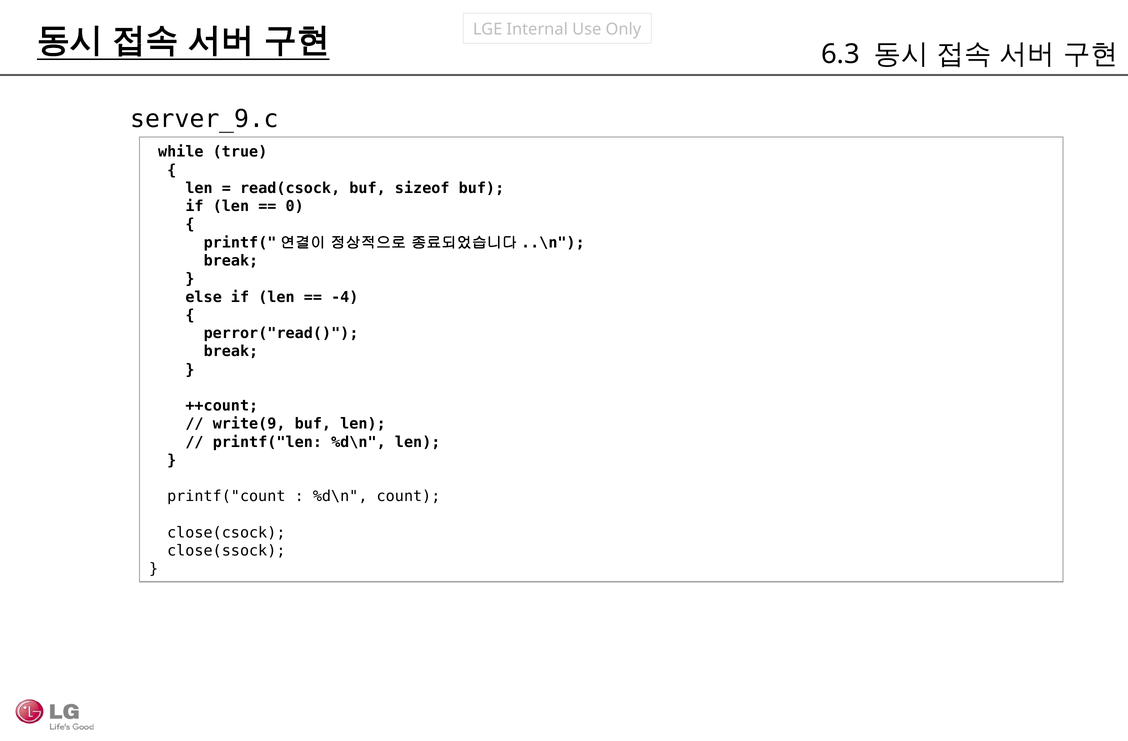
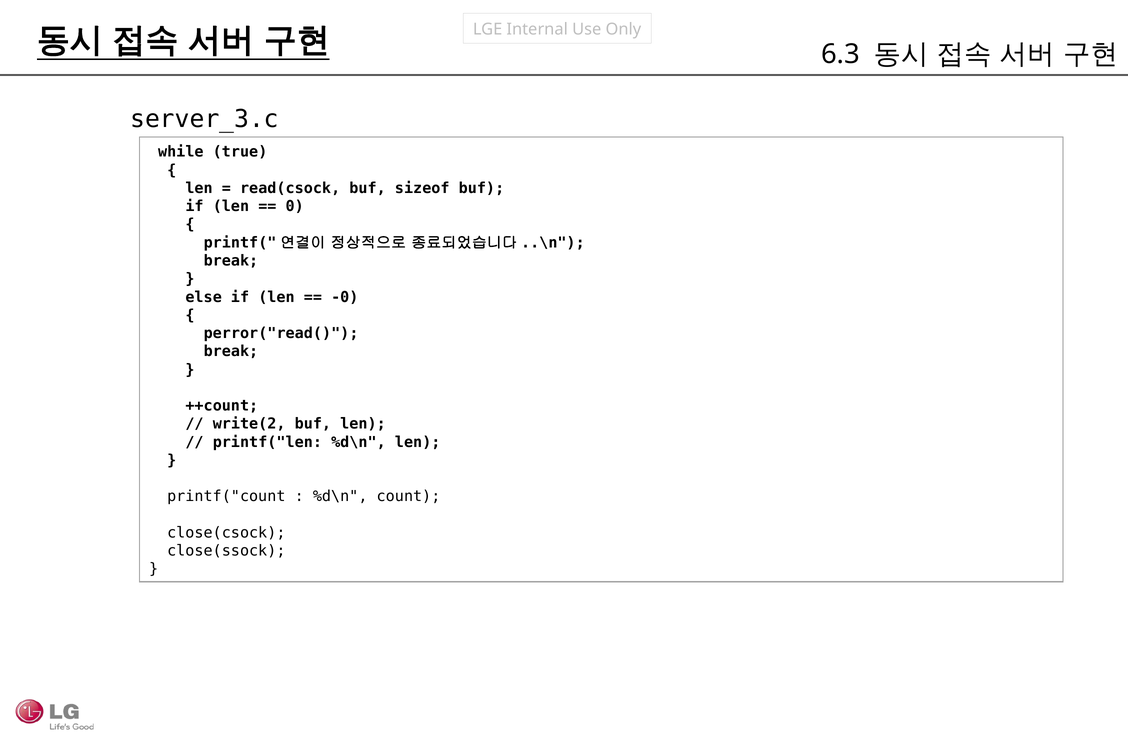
server_9.c: server_9.c -> server_3.c (205, 119)
-4: -4 -> -0 (345, 297)
write(9: write(9 -> write(2 (249, 424)
